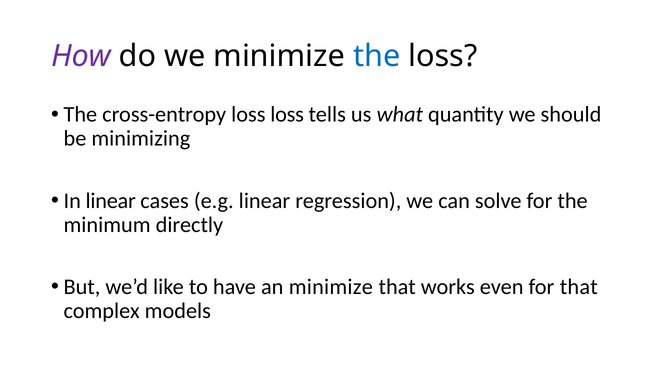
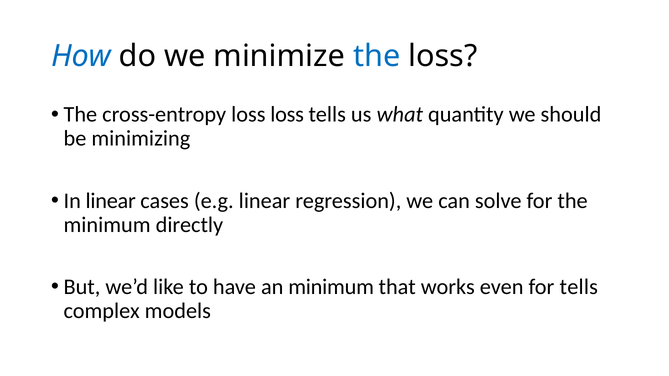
How colour: purple -> blue (81, 56)
an minimize: minimize -> minimum (331, 287)
for that: that -> tells (579, 287)
